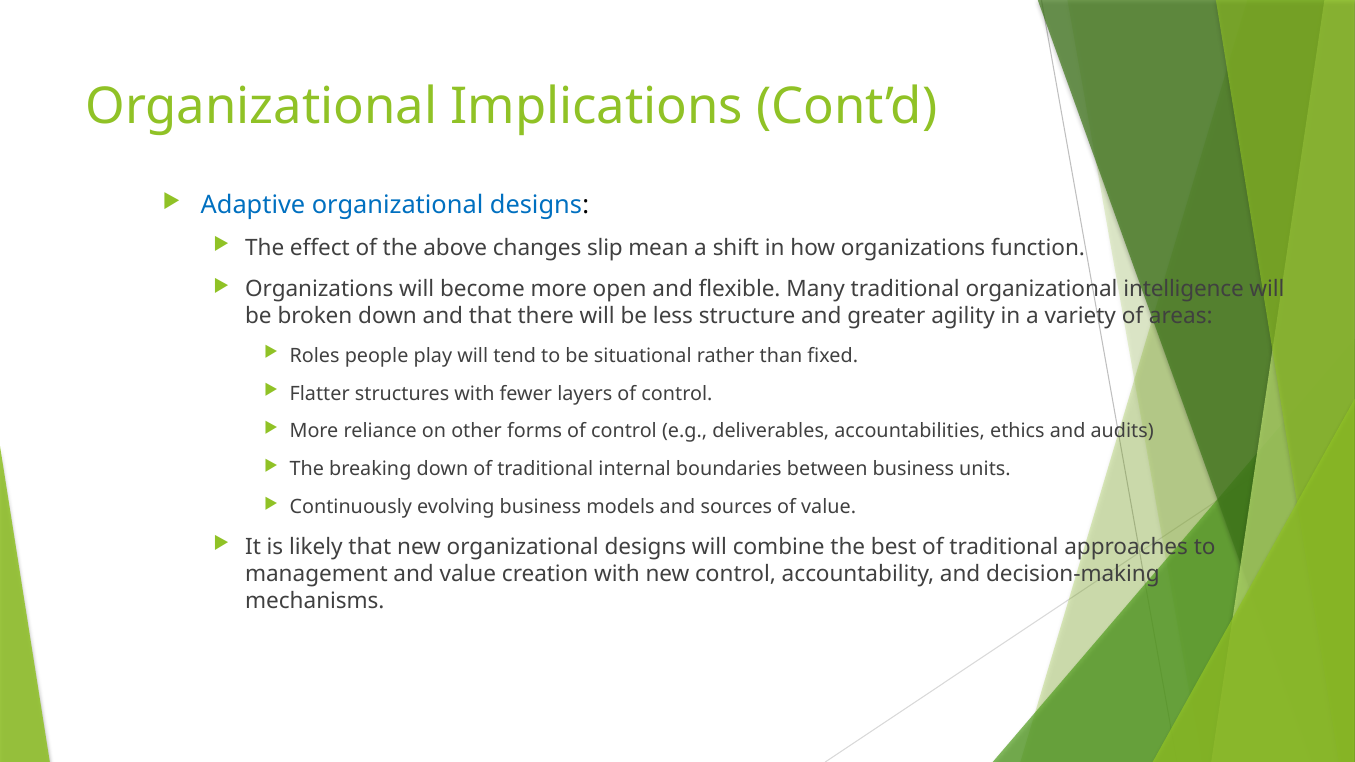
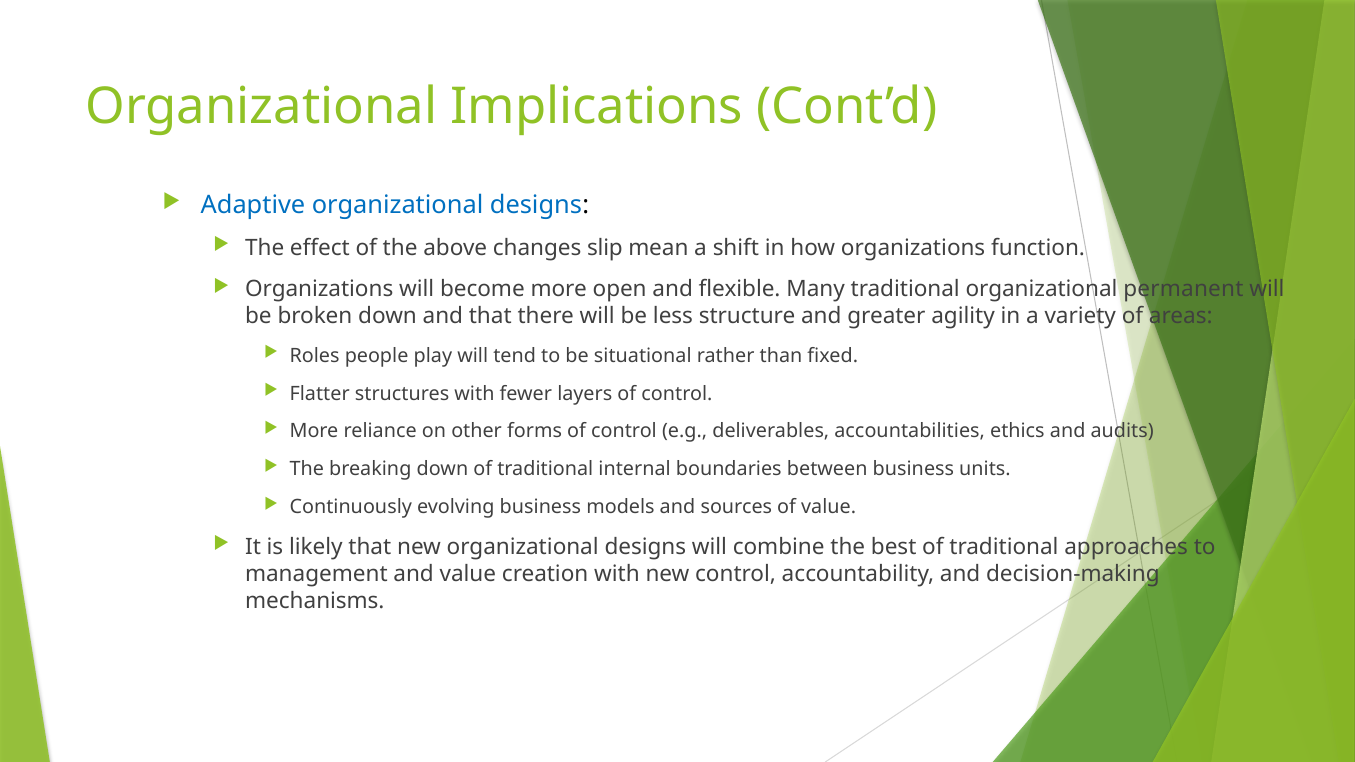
intelligence: intelligence -> permanent (1183, 289)
